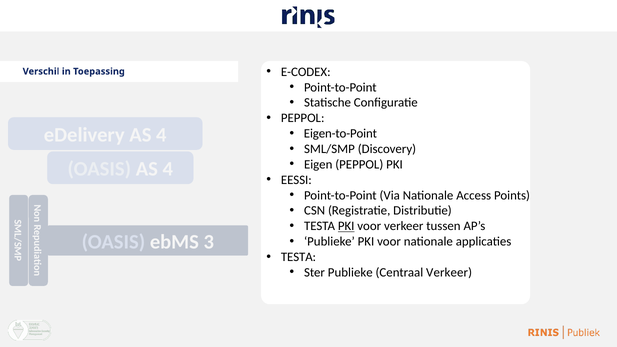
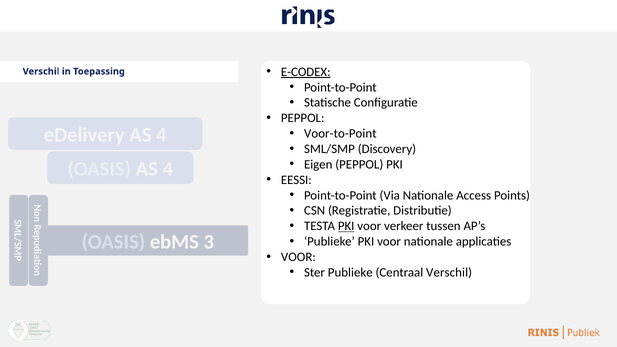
E-CODEX underline: none -> present (306, 72)
Eigen-to-Point: Eigen-to-Point -> Voor-to-Point (340, 134)
TESTA: TESTA -> VOOR (298, 257)
Centraal Verkeer: Verkeer -> Verschil (449, 273)
